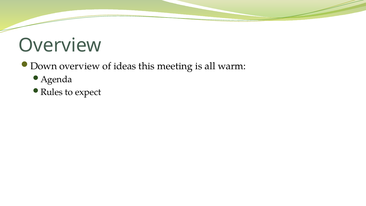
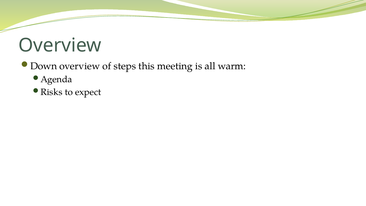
ideas: ideas -> steps (125, 66)
Rules: Rules -> Risks (52, 92)
